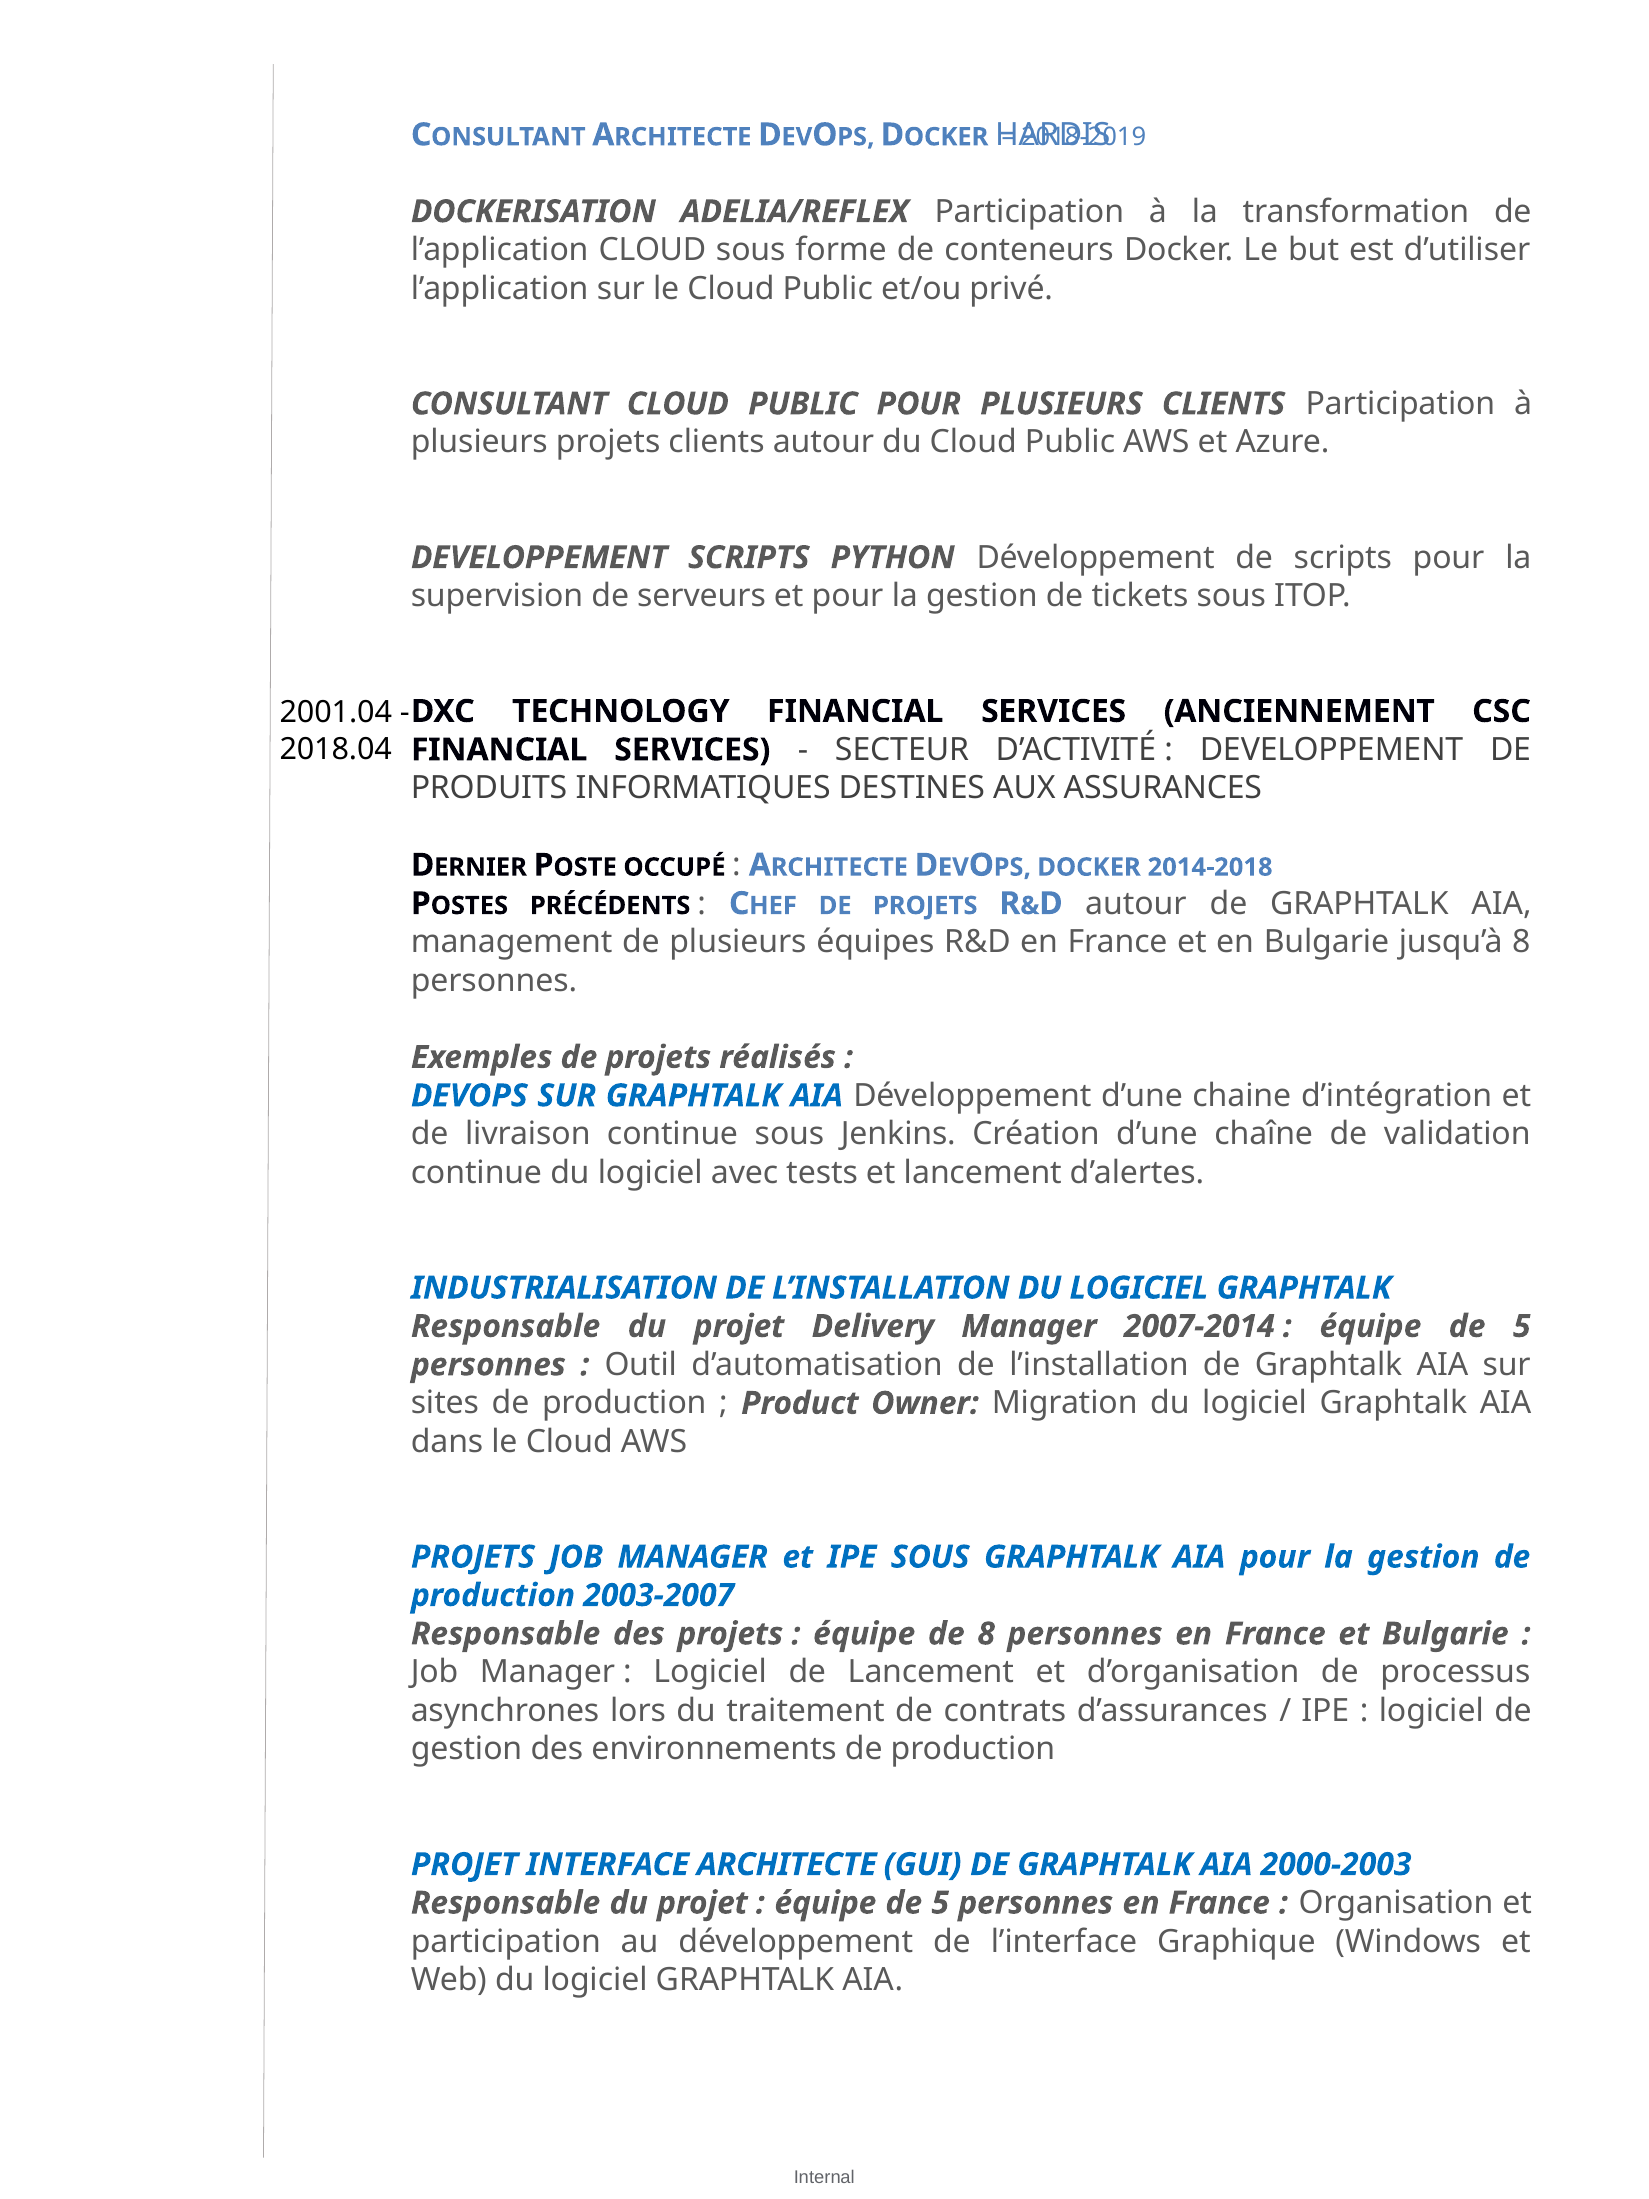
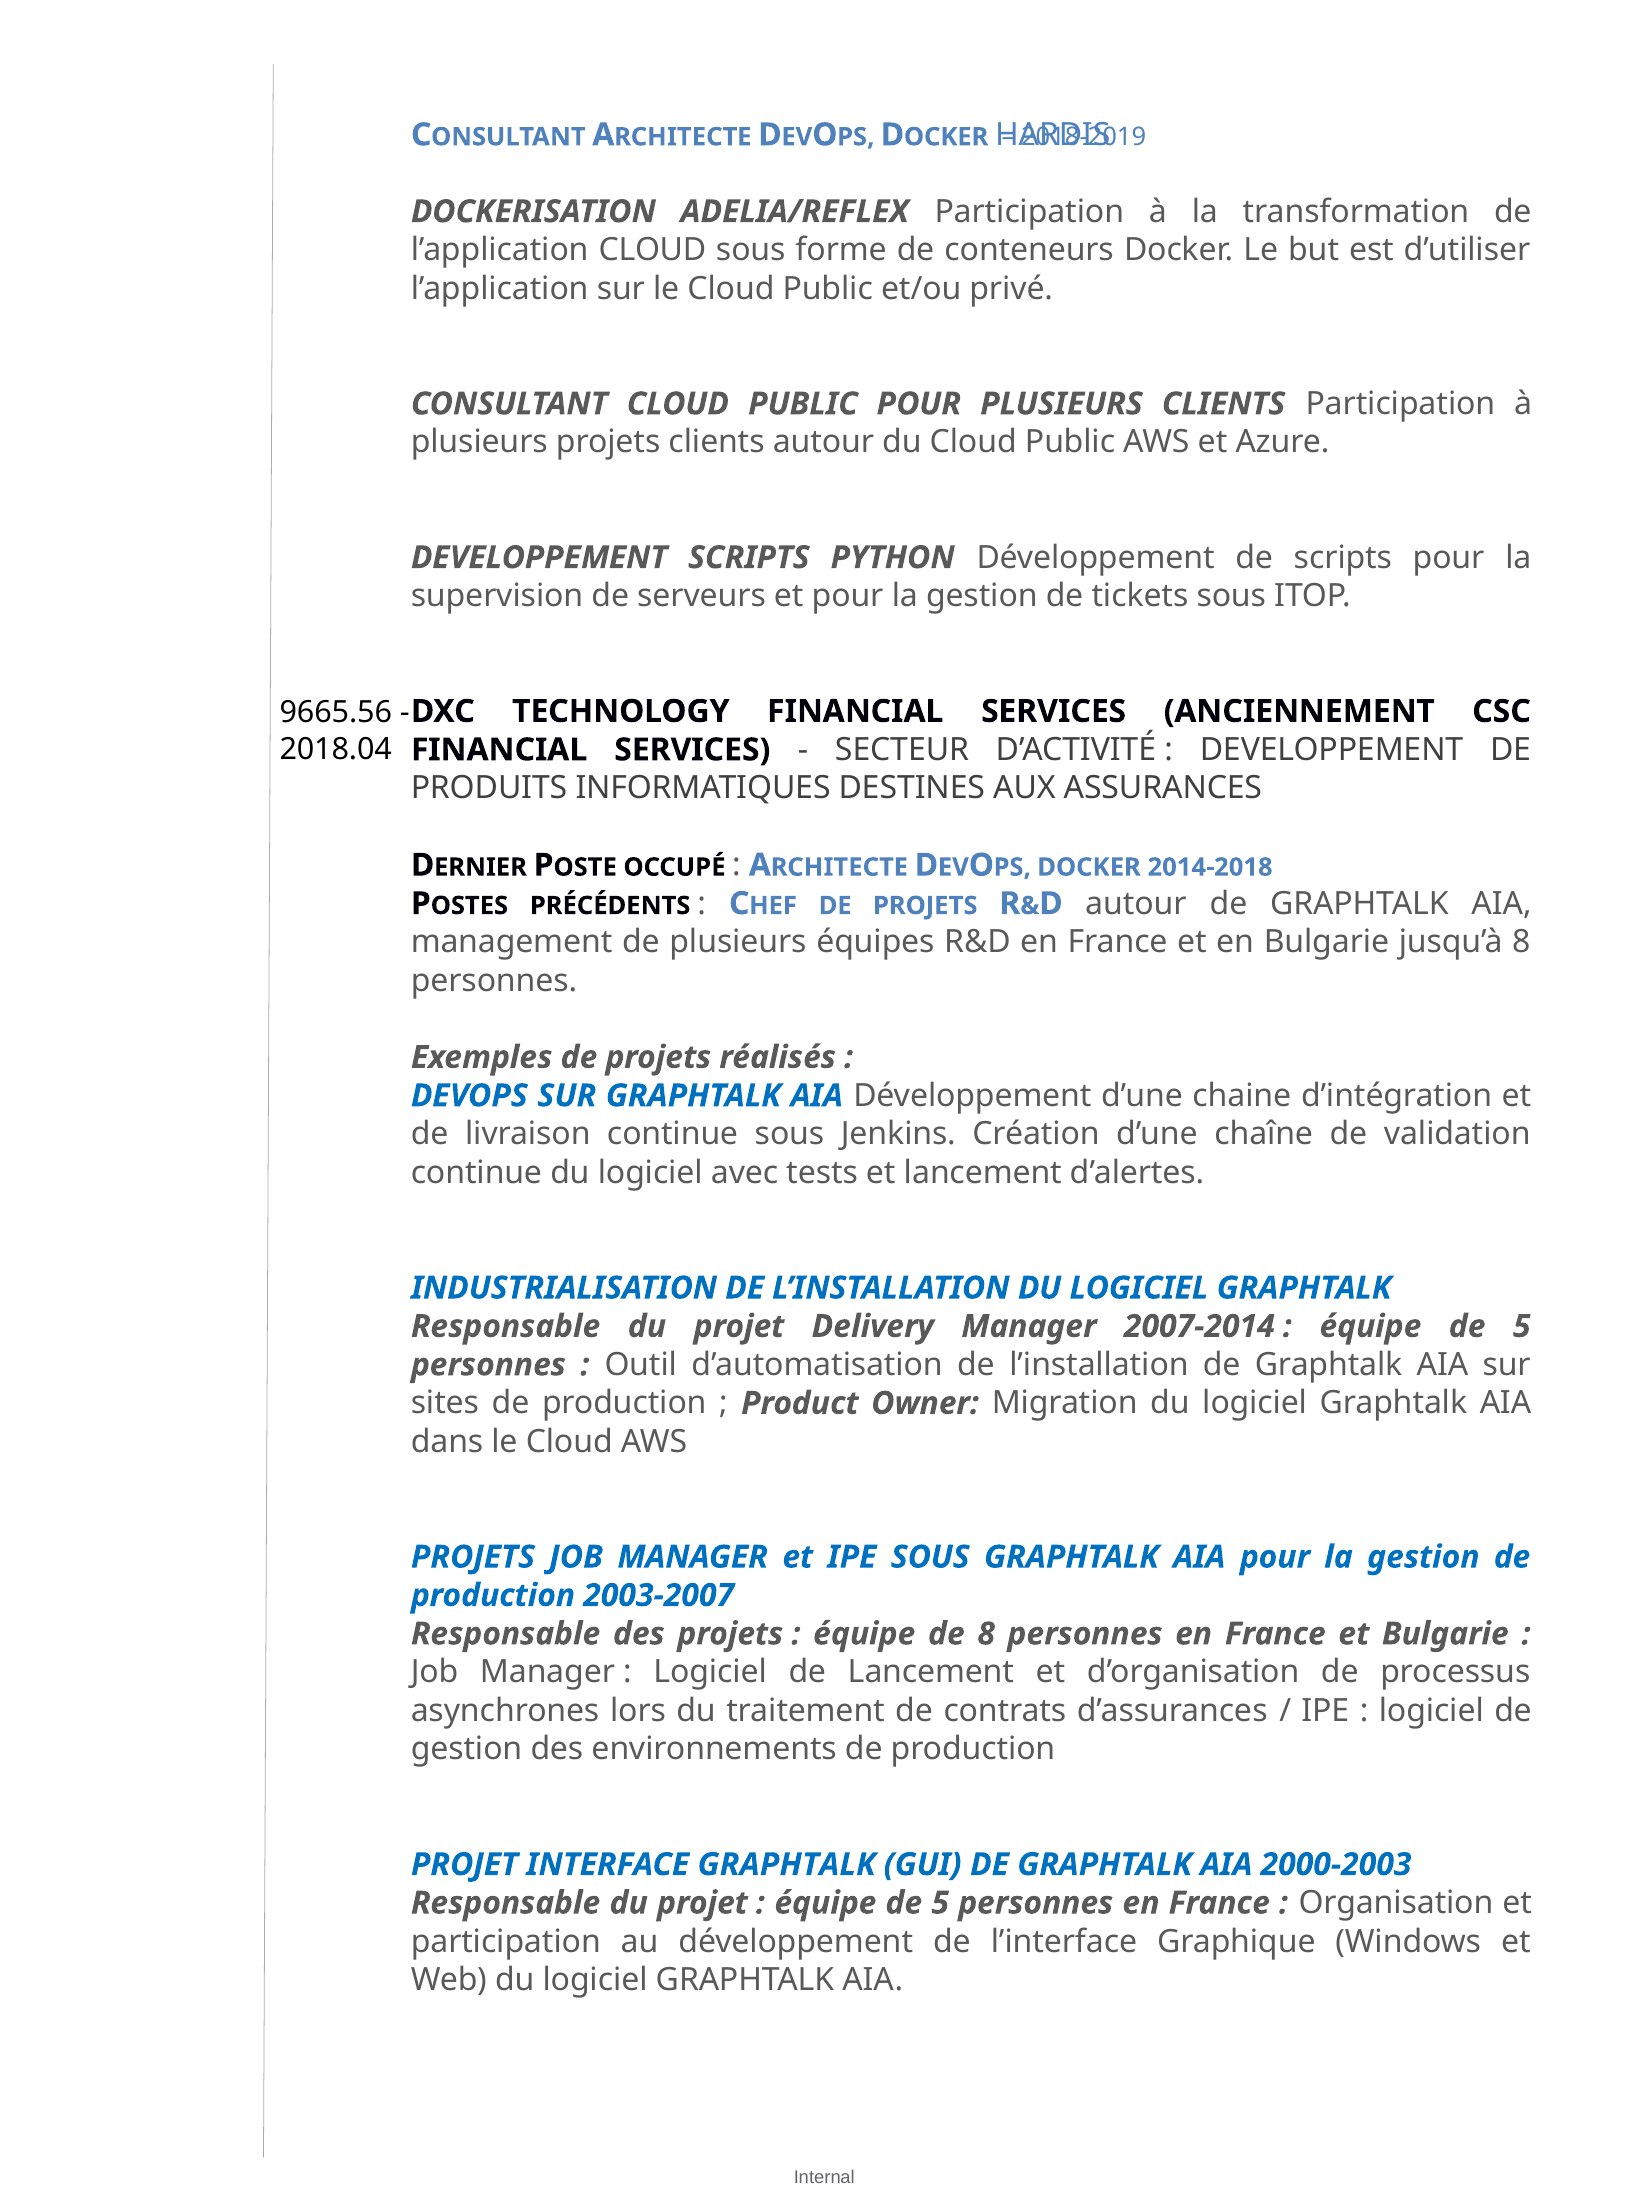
2001.04: 2001.04 -> 9665.56 (336, 712)
INTERFACE ARCHITECTE: ARCHITECTE -> GRAPHTALK (787, 1864)
